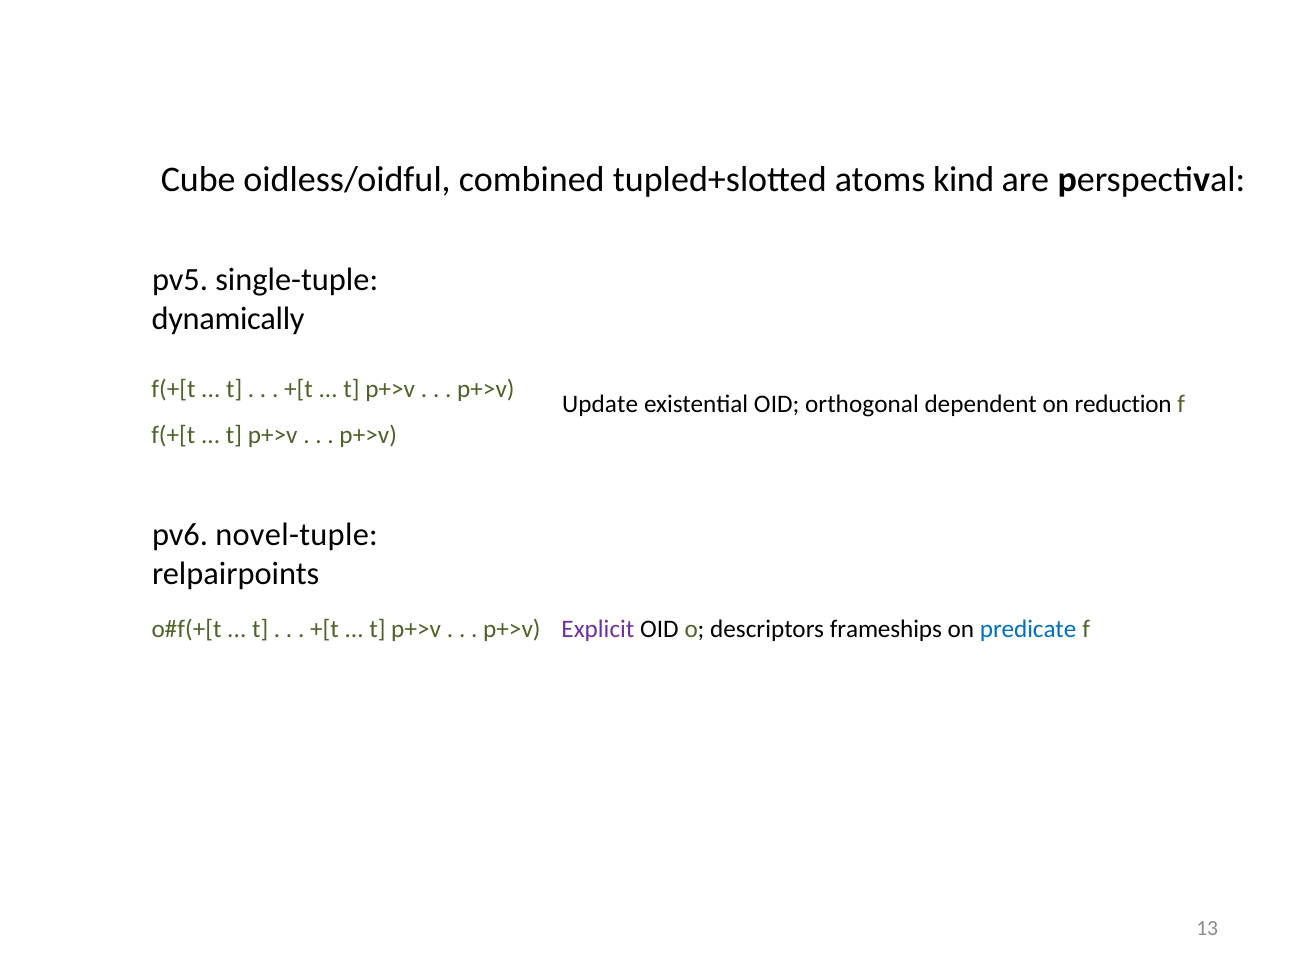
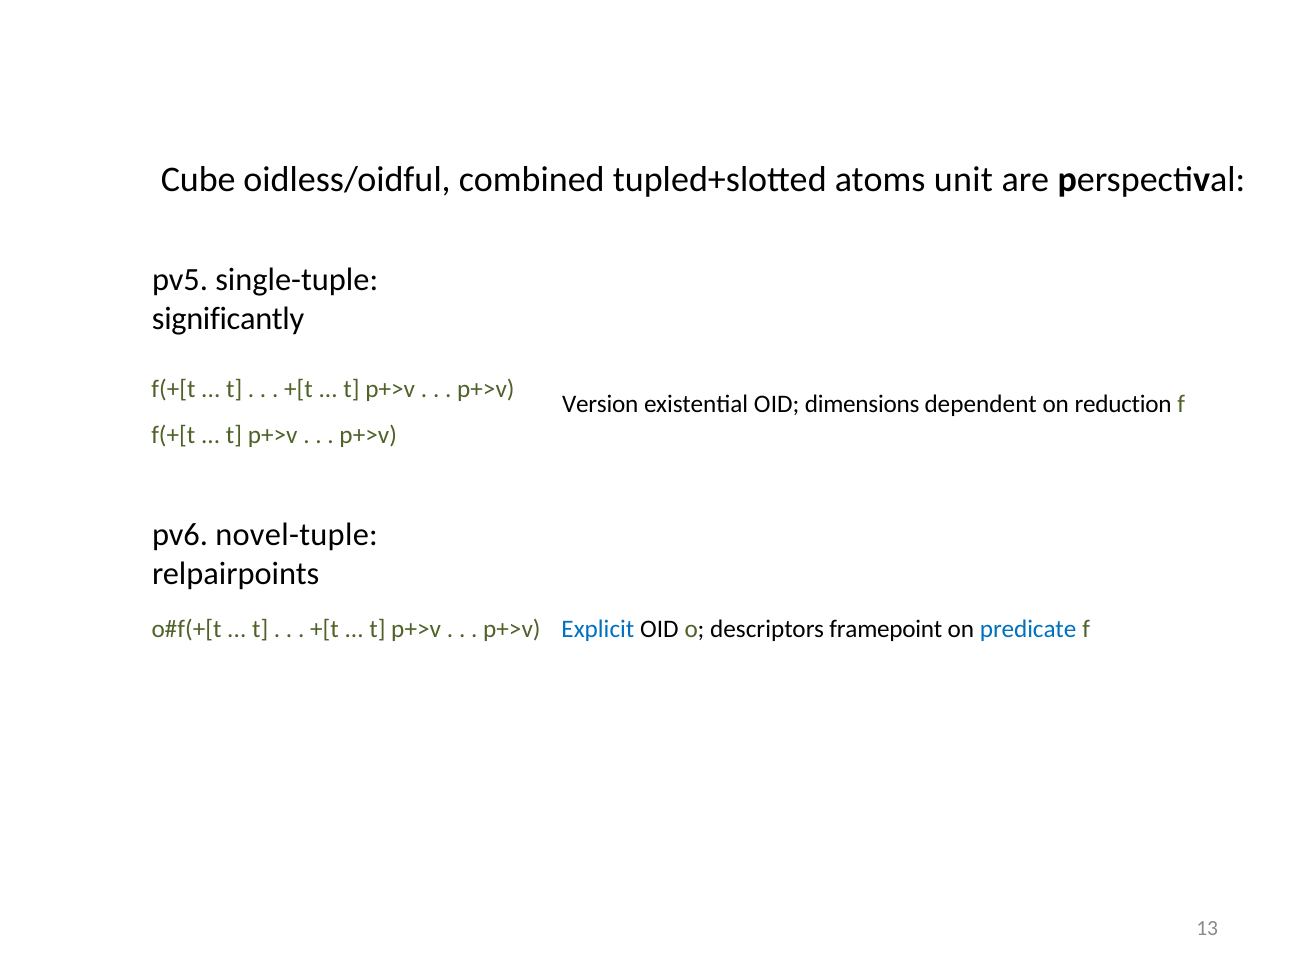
kind: kind -> unit (963, 180)
dynamically: dynamically -> significantly (228, 318)
Update: Update -> Version (600, 404)
orthogonal: orthogonal -> dimensions (862, 404)
Explicit colour: purple -> blue (598, 629)
frameships: frameships -> framepoint (886, 629)
